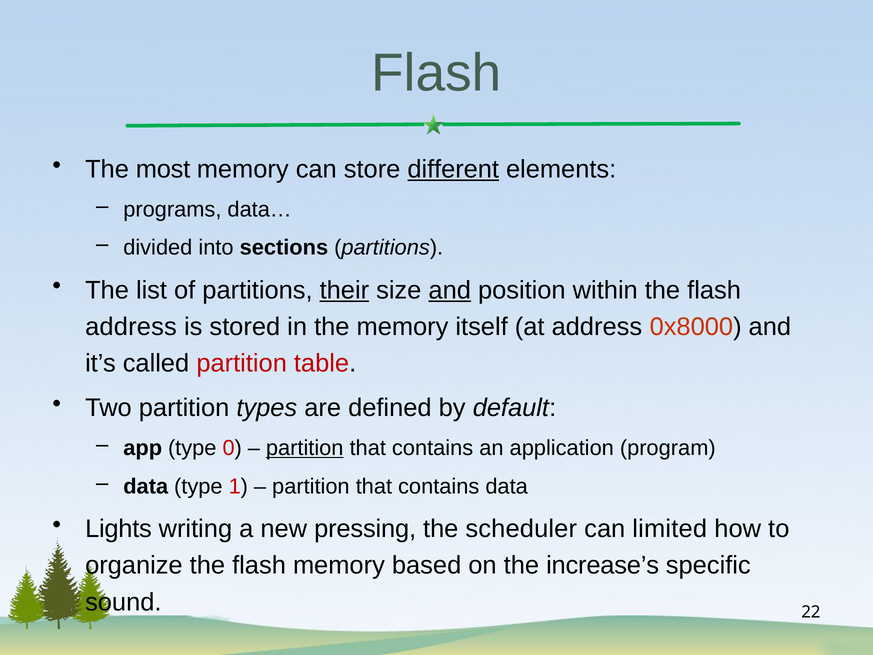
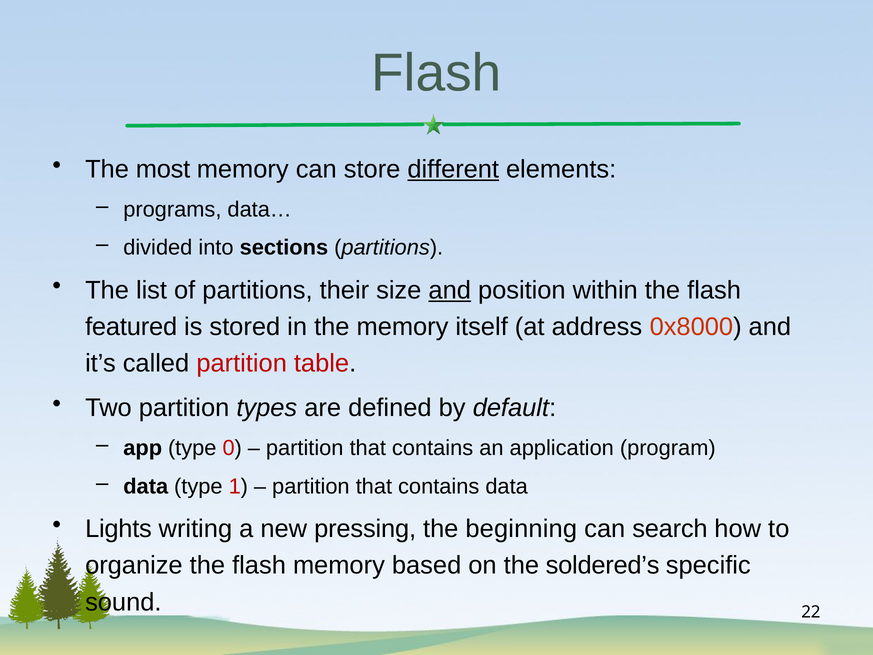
their underline: present -> none (344, 290)
address: address -> featured (131, 327)
partition underline: present -> none (305, 448)
scheduler: scheduler -> beginning (521, 529)
limited: limited -> search (670, 529)
increase’s: increase’s -> soldered’s (603, 565)
